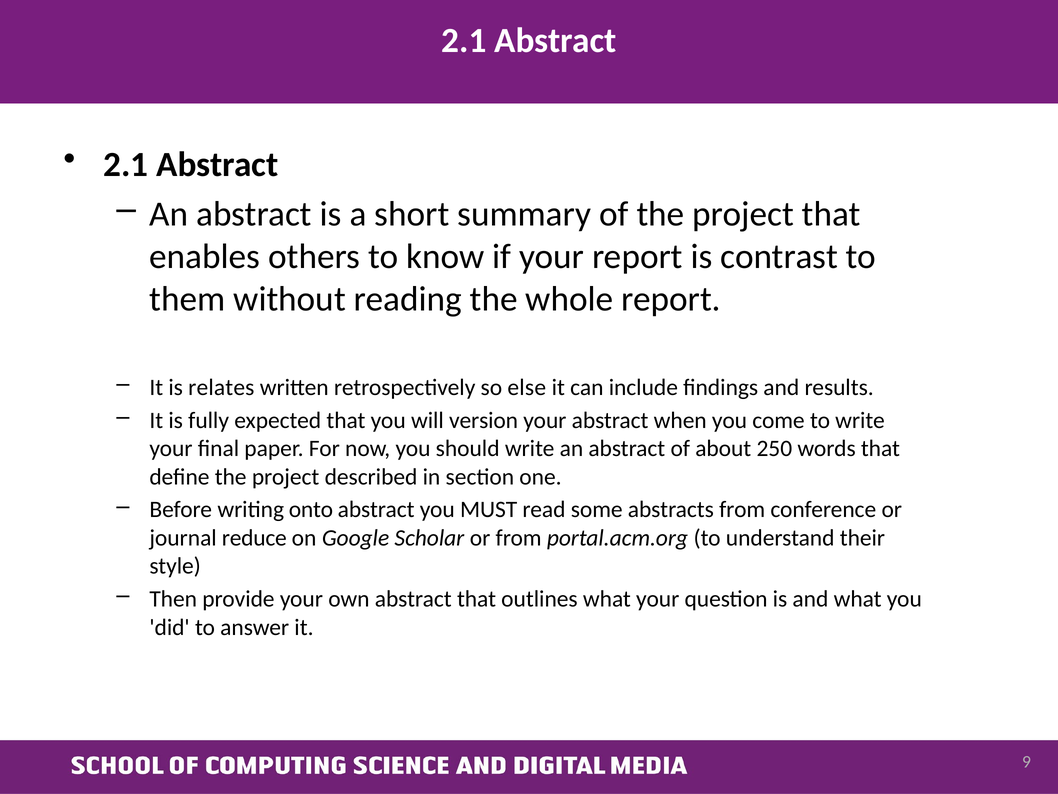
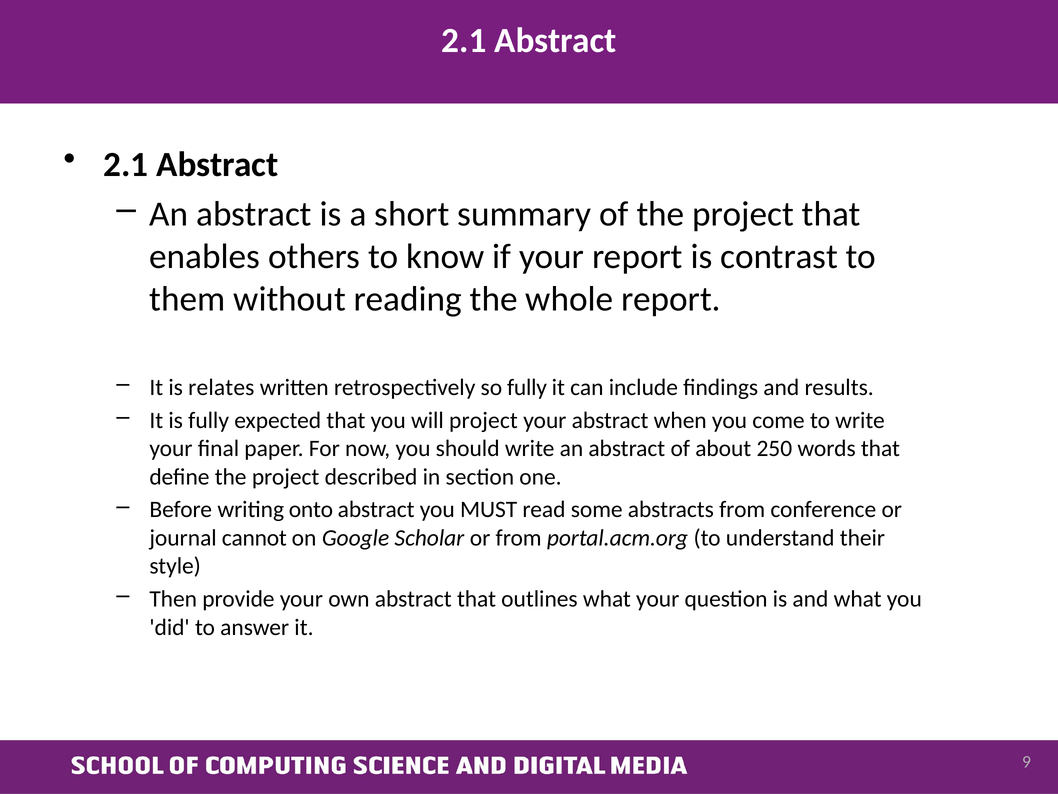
so else: else -> fully (527, 387)
will version: version -> project (483, 420)
reduce: reduce -> cannot (254, 538)
